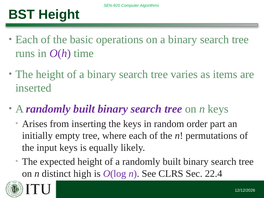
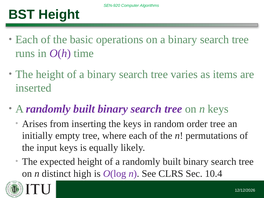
order part: part -> tree (218, 124)
22.4: 22.4 -> 10.4 (214, 174)
